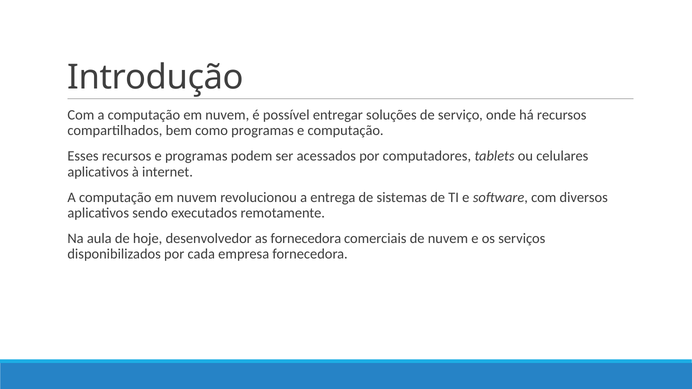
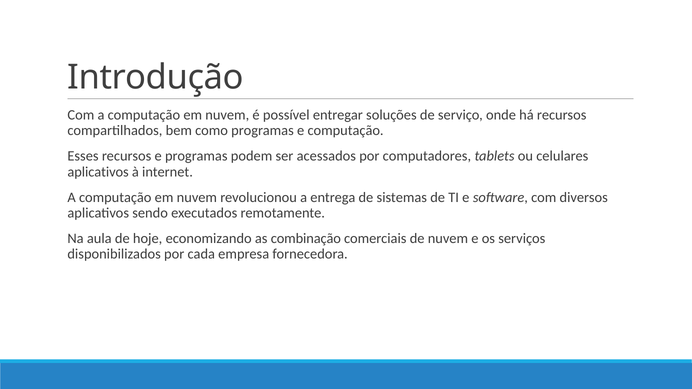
desenvolvedor: desenvolvedor -> economizando (209, 239)
as fornecedora: fornecedora -> combinação (306, 239)
